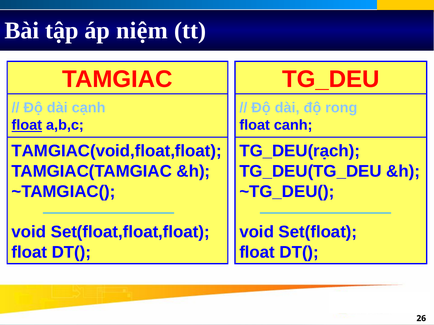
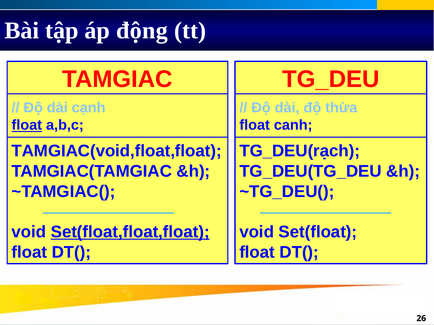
niệm: niệm -> động (142, 31)
rong: rong -> thừa (341, 108)
Set(float,float,float underline: none -> present (130, 232)
